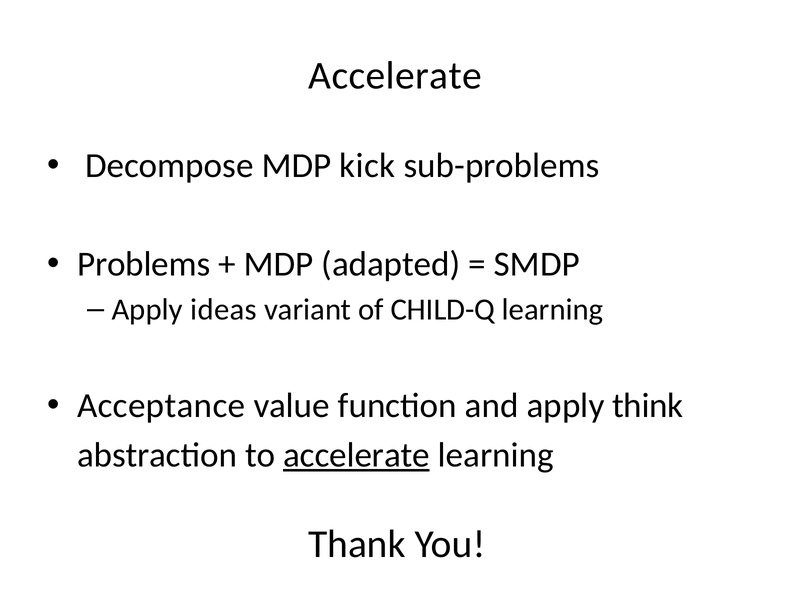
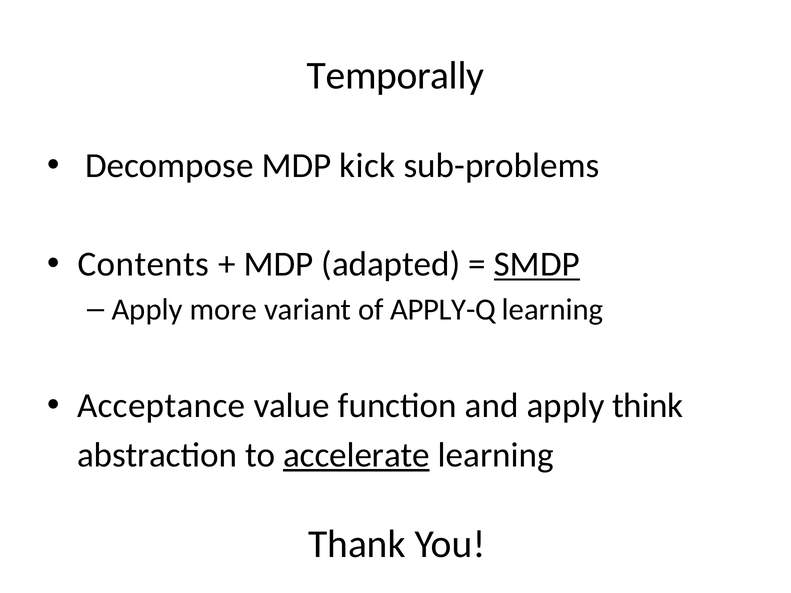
Accelerate: Accelerate -> Temporally (396, 76)
Problems: Problems -> Contents (143, 265)
SMDP underline: none -> present (537, 265)
ideas: ideas -> more (223, 310)
CHILD-Q: CHILD-Q -> APPLY-Q (443, 310)
